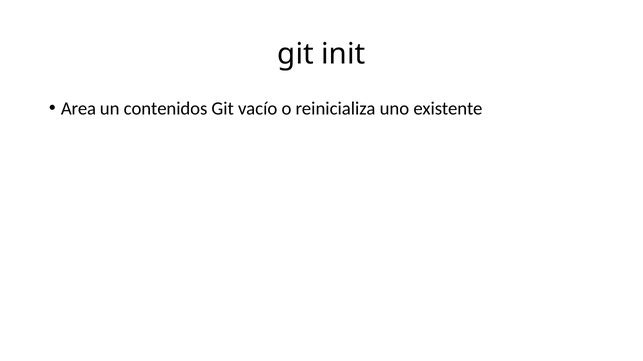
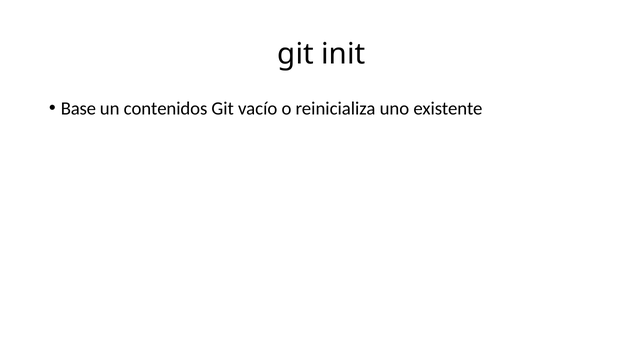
Area: Area -> Base (78, 109)
